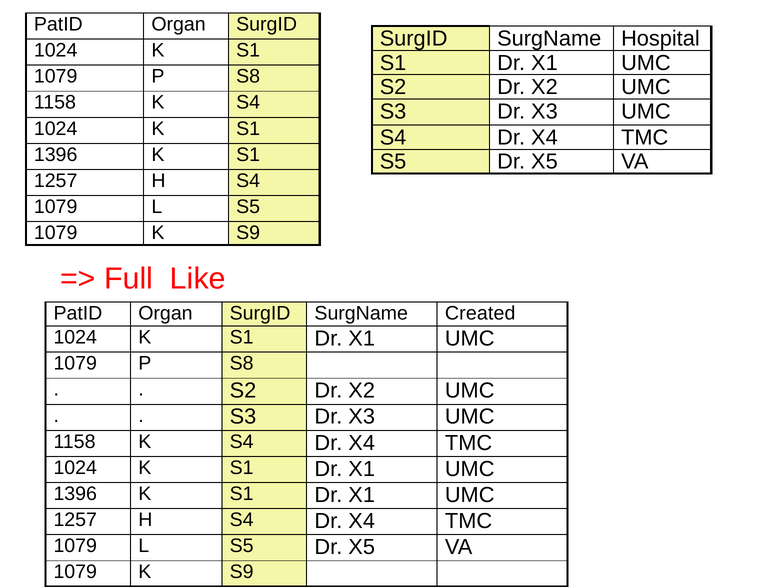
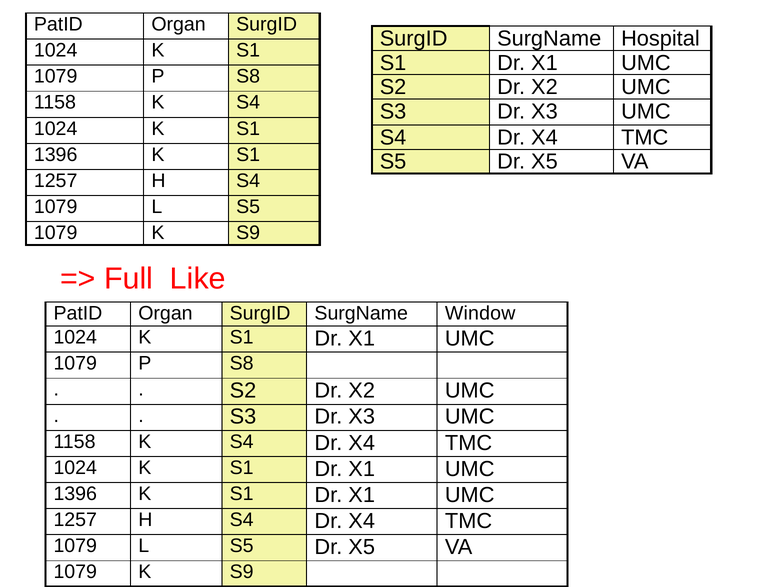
Created: Created -> Window (480, 313)
